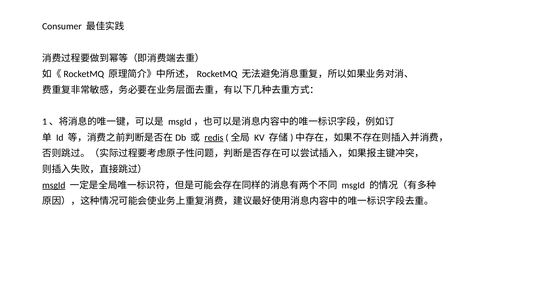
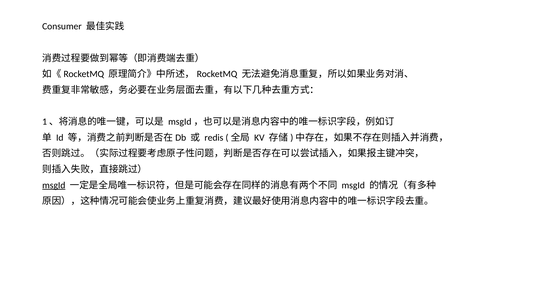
redis underline: present -> none (214, 138)
